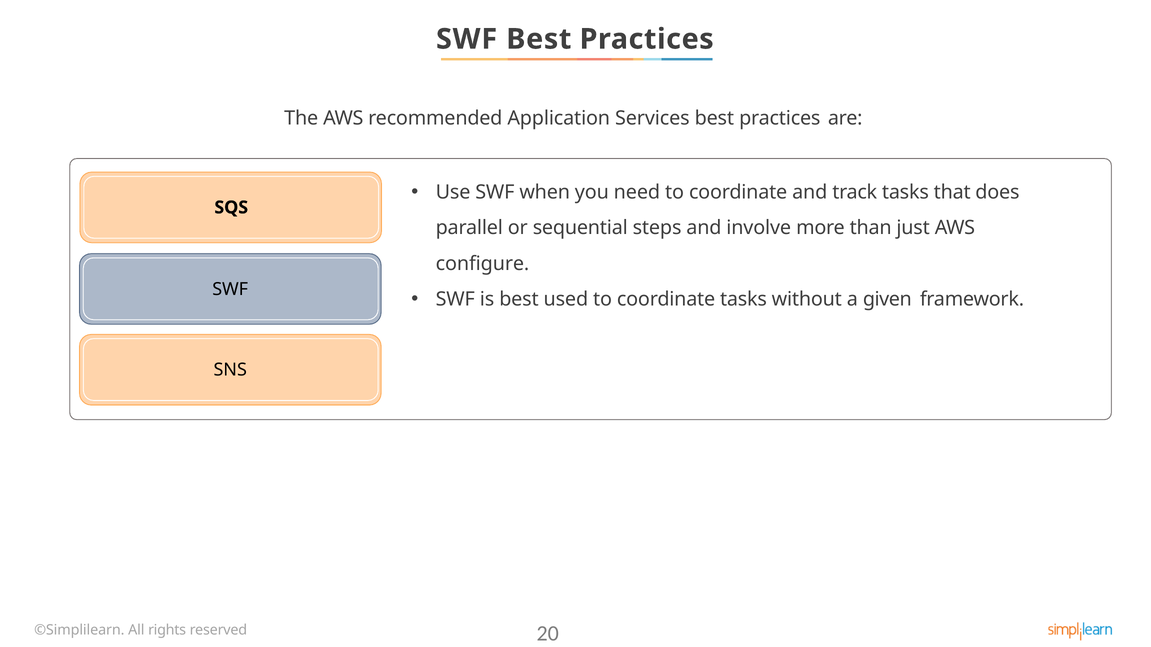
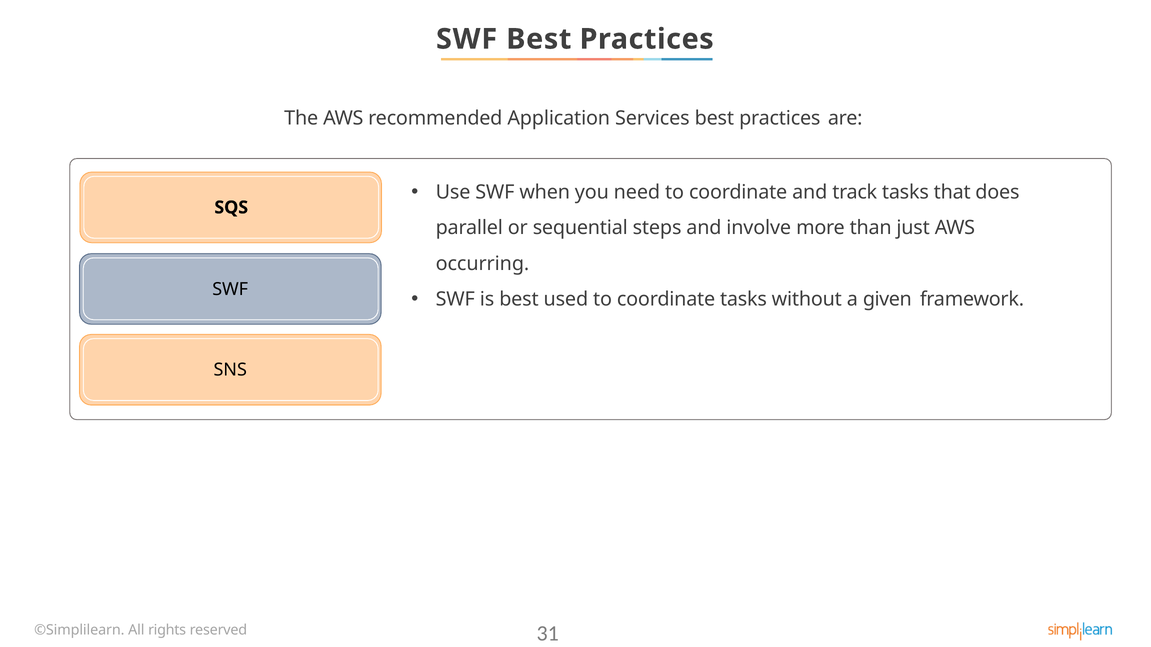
configure: configure -> occurring (482, 264)
20: 20 -> 31 (548, 634)
